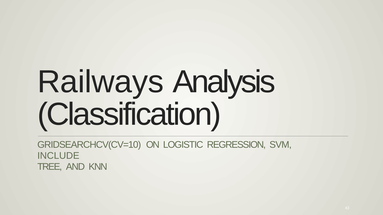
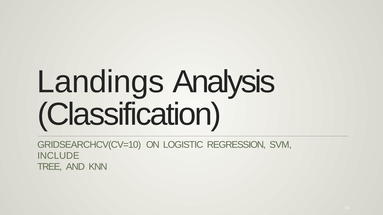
Railways: Railways -> Landings (101, 82)
